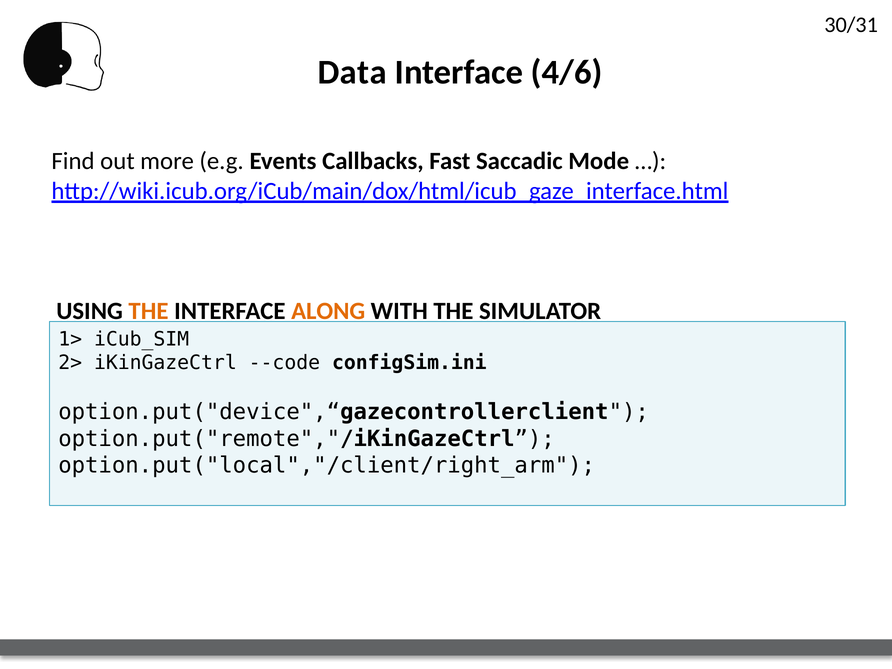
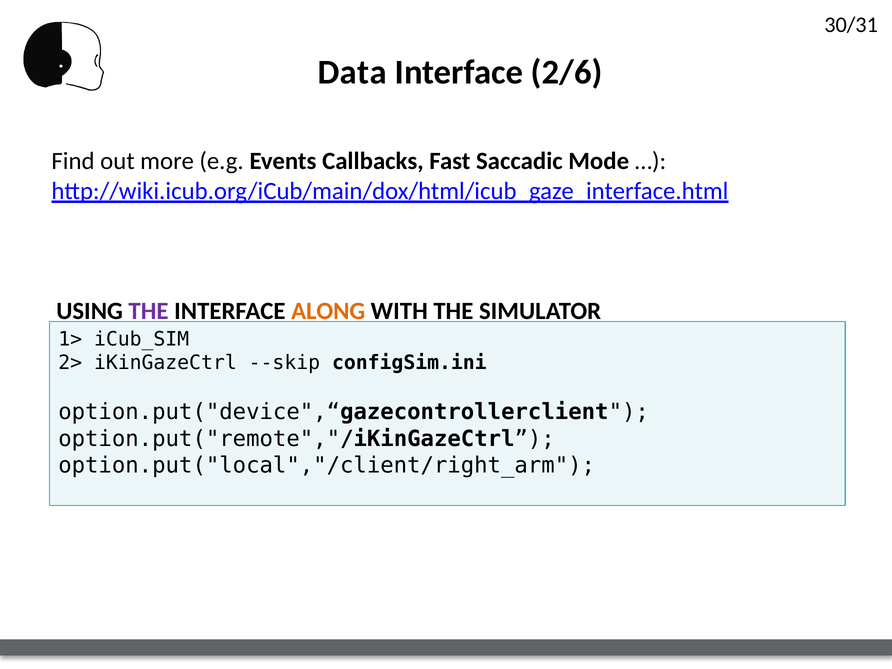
4/6: 4/6 -> 2/6 (567, 72)
THE colour: orange -> purple (148, 311)
--code: --code -> --skip (284, 363)
